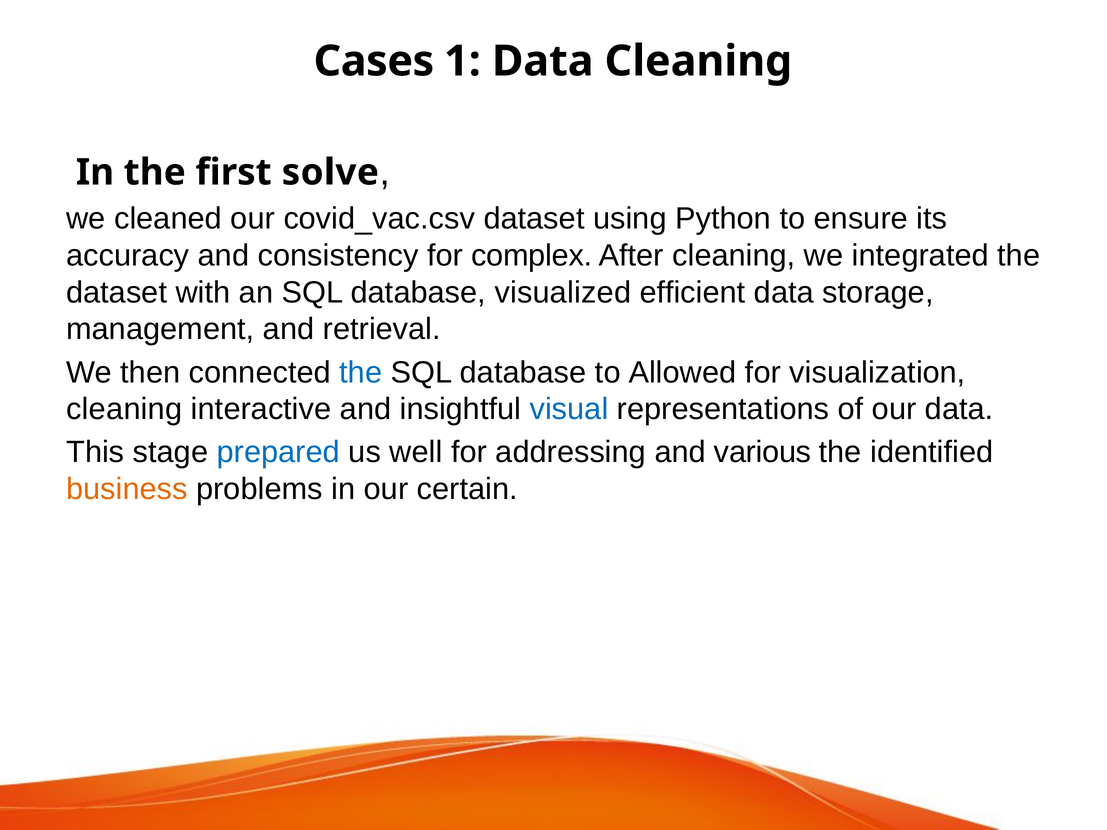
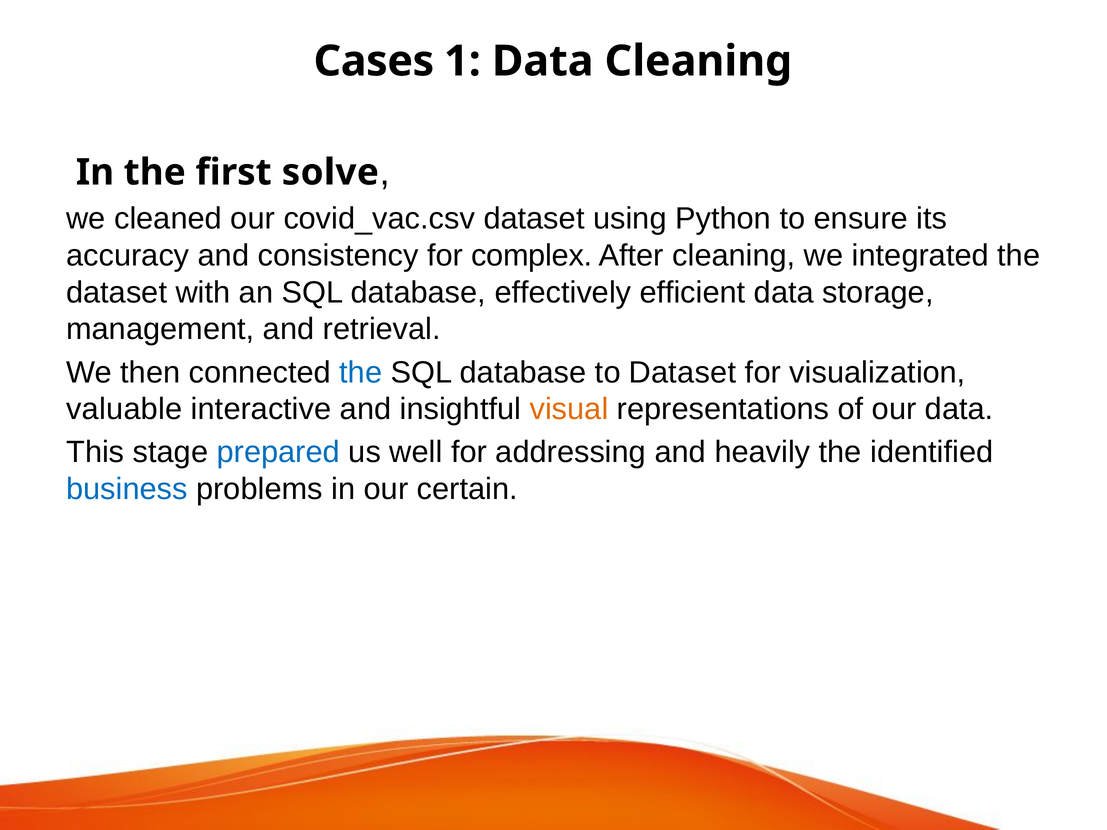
visualized: visualized -> effectively (563, 293)
to Allowed: Allowed -> Dataset (682, 373)
cleaning: cleaning -> valuable (124, 409)
visual colour: blue -> orange (569, 409)
various: various -> heavily (762, 452)
business colour: orange -> blue (127, 489)
